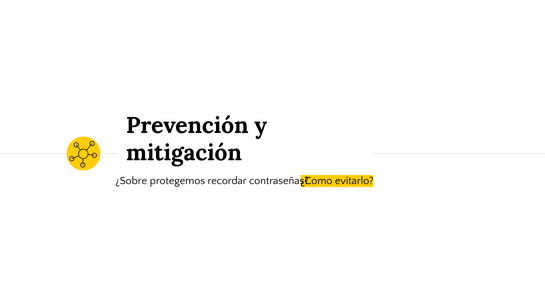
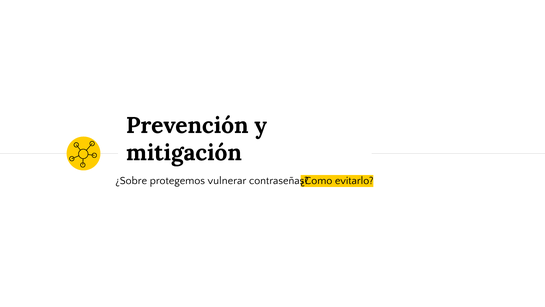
recordar: recordar -> vulnerar (227, 180)
